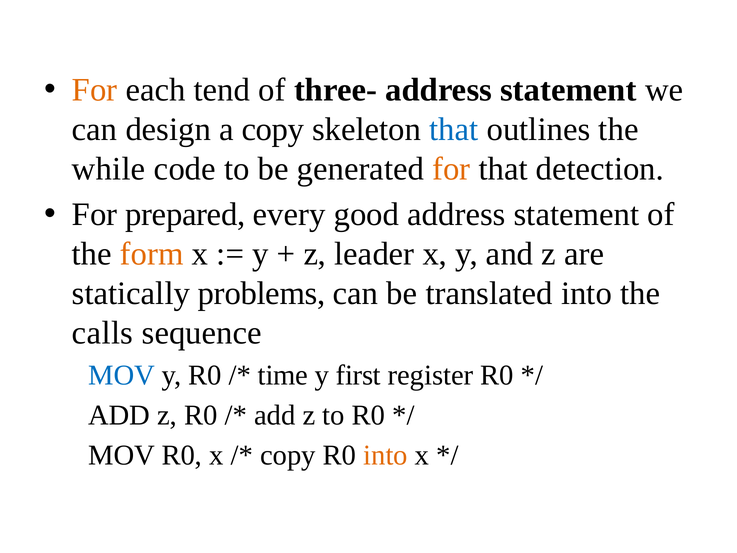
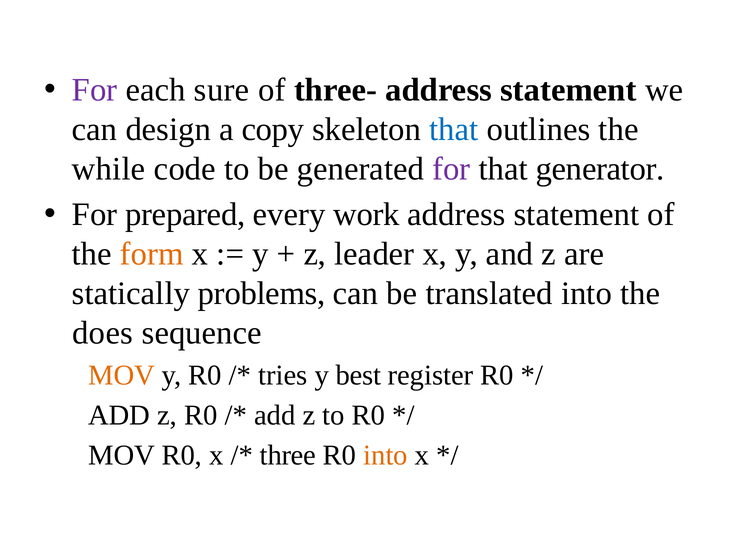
For colour: orange -> purple (95, 90)
tend: tend -> sure (222, 90)
for colour: orange -> purple (451, 169)
detection: detection -> generator (600, 169)
good: good -> work (367, 215)
calls: calls -> does (103, 333)
MOV colour: blue -> orange (122, 375)
time: time -> tries (283, 375)
first: first -> best (358, 375)
copy: copy -> three (288, 455)
